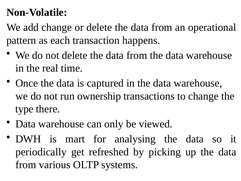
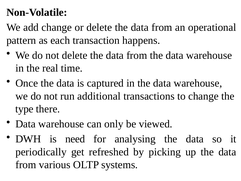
ownership: ownership -> additional (99, 96)
mart: mart -> need (75, 139)
